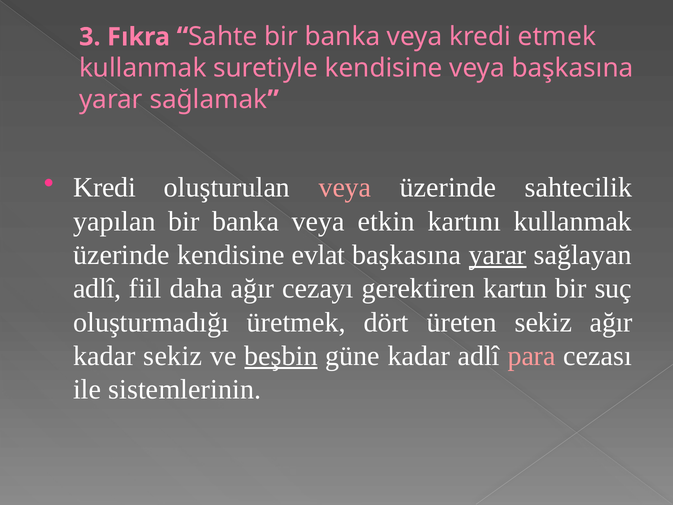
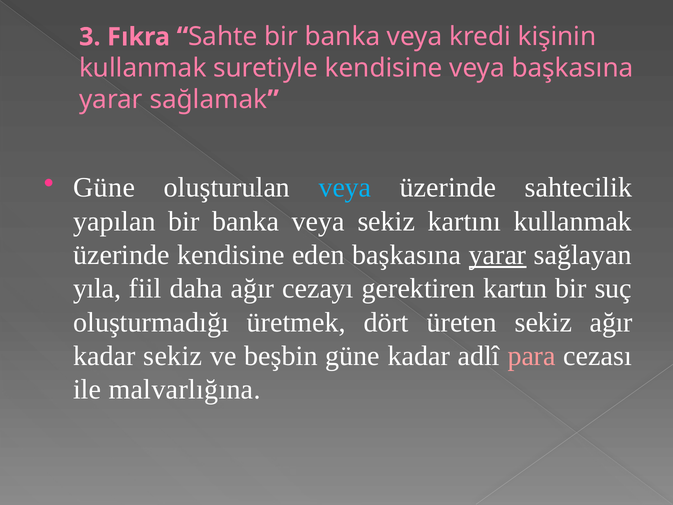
etmek: etmek -> kişinin (557, 37)
Kredi: Kredi -> Güne (104, 188)
veya colour: pink -> light blue (345, 188)
veya etkin: etkin -> sekiz (386, 221)
evlat: evlat -> eden (318, 255)
adlî: adlî -> yıla (97, 288)
beşbin underline: present -> none (281, 356)
sistemlerinin: sistemlerinin -> malvarlığına (185, 389)
